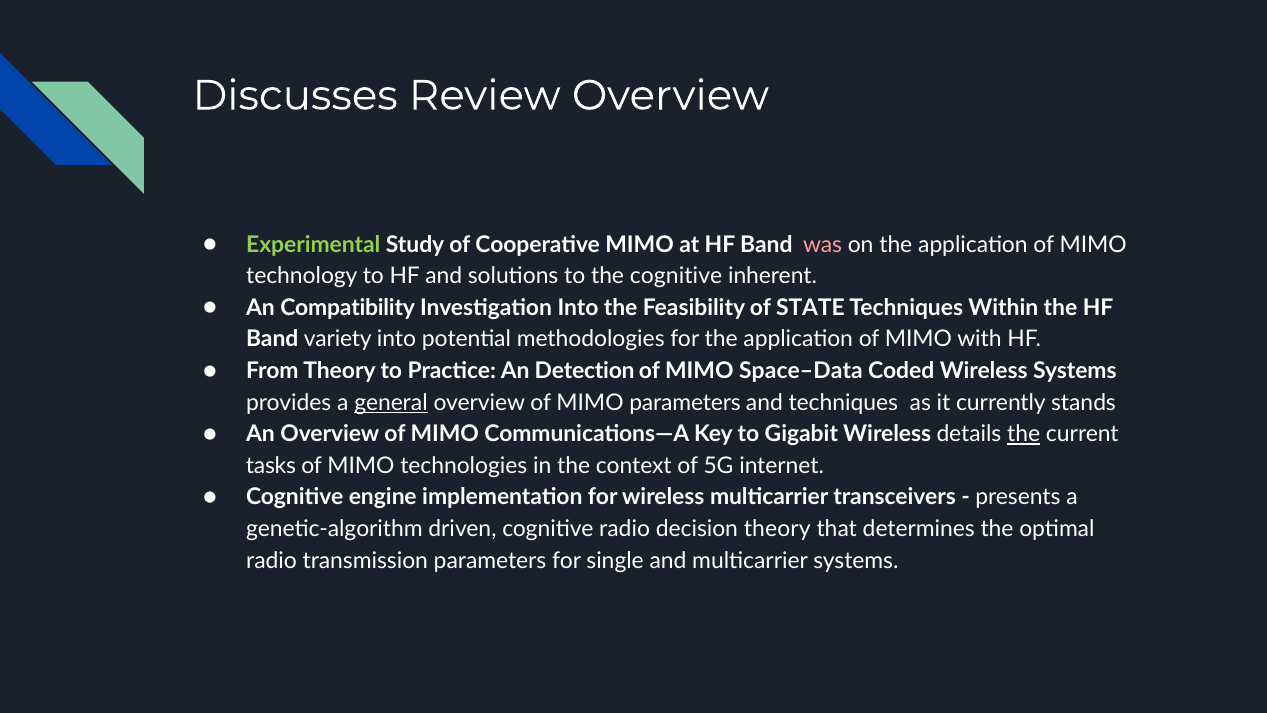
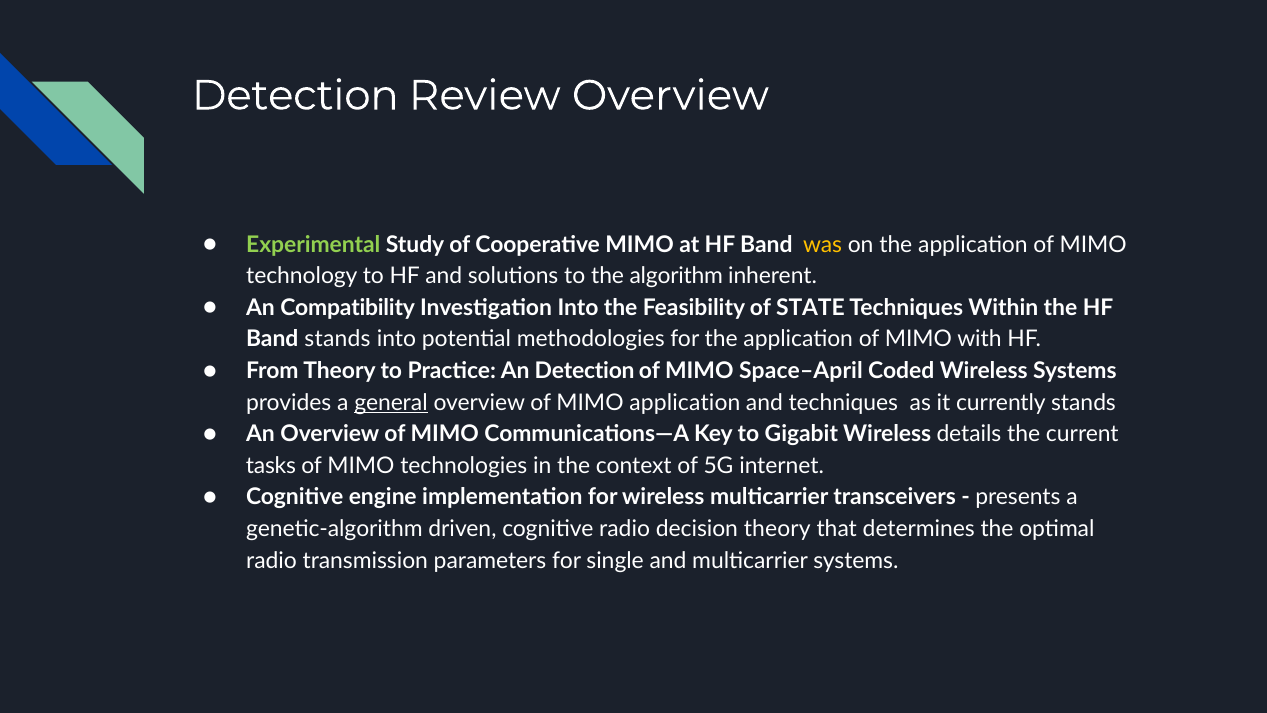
Discusses: Discusses -> Detection (295, 96)
was colour: pink -> yellow (823, 244)
the cognitive: cognitive -> algorithm (676, 276)
Band variety: variety -> stands (338, 339)
Space–Data: Space–Data -> Space–April (801, 371)
MIMO parameters: parameters -> application (685, 402)
the underline: present -> none (1024, 434)
